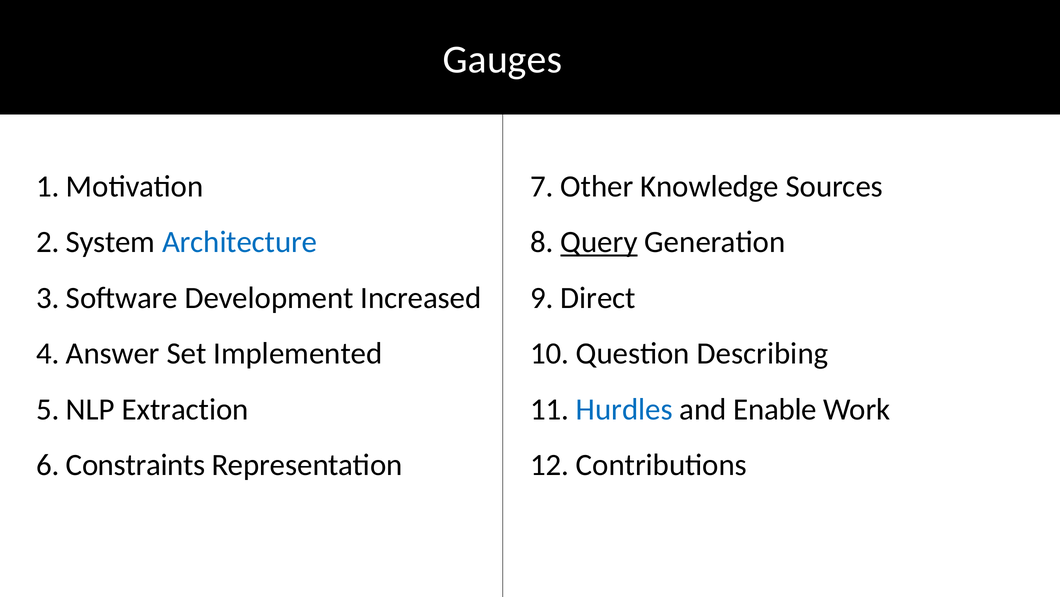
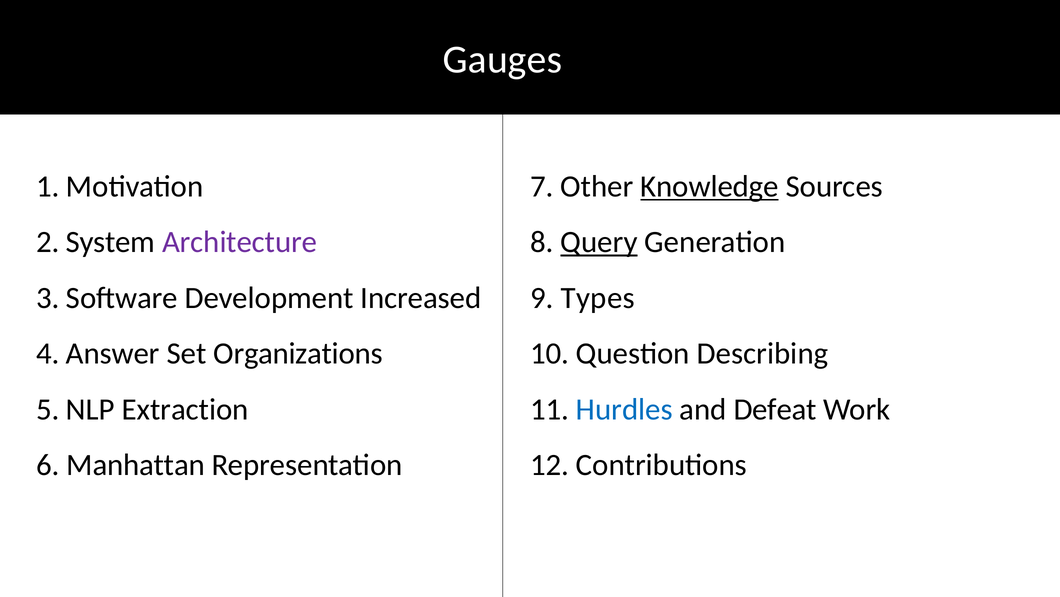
Knowledge underline: none -> present (710, 186)
Architecture colour: blue -> purple (240, 242)
Direct: Direct -> Types (598, 298)
Implemented: Implemented -> Organizations (298, 353)
Enable: Enable -> Defeat (775, 409)
Constraints: Constraints -> Manhattan (136, 465)
